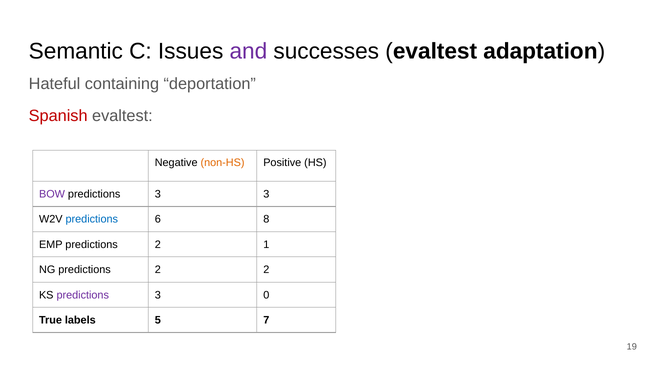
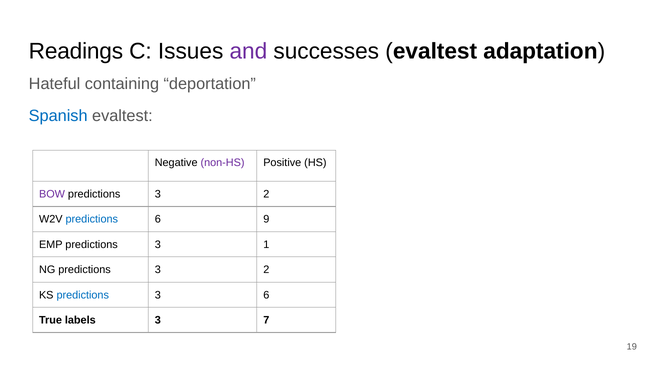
Semantic: Semantic -> Readings (76, 51)
Spanish colour: red -> blue (58, 116)
non-HS colour: orange -> purple (223, 163)
3: 3 -> 2 (266, 194)
8: 8 -> 9 (266, 219)
EMP predictions 2: 2 -> 3 (158, 244)
NG predictions 2: 2 -> 3 (158, 270)
predictions colour: purple -> blue (83, 295)
3 0: 0 -> 6 (266, 295)
labels 5: 5 -> 3 (158, 320)
